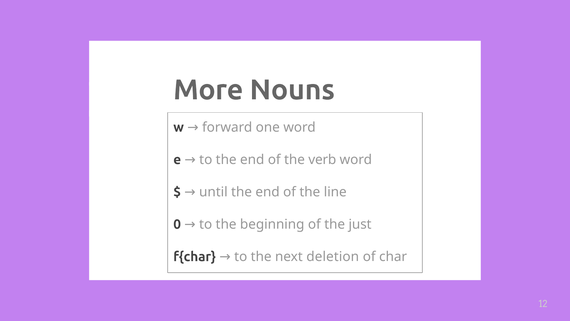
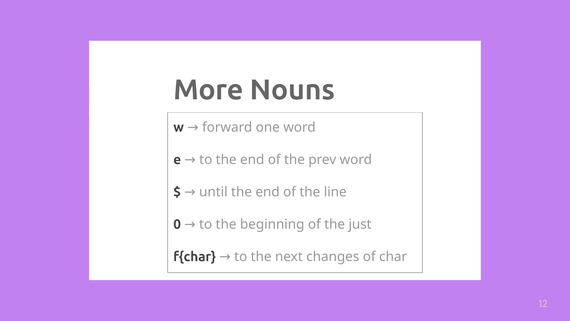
verb: verb -> prev (322, 159)
deletion: deletion -> changes (333, 256)
